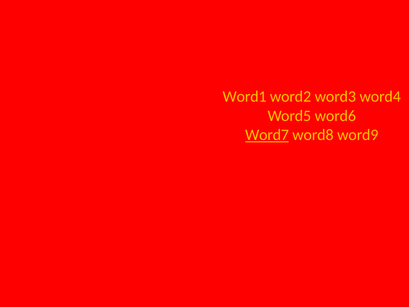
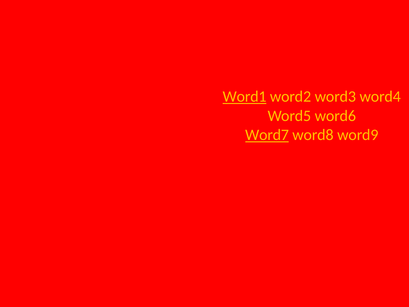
Word1 underline: none -> present (245, 97)
